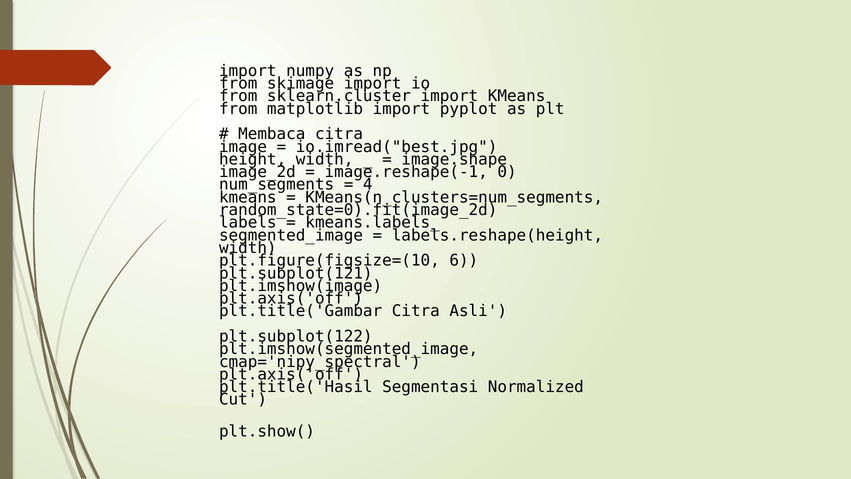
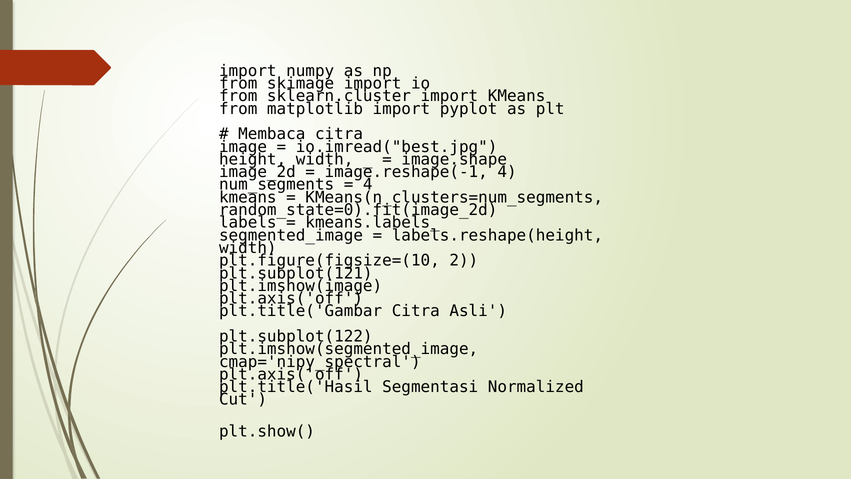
image.reshape(-1 0: 0 -> 4 (507, 172)
6: 6 -> 2 (464, 260)
